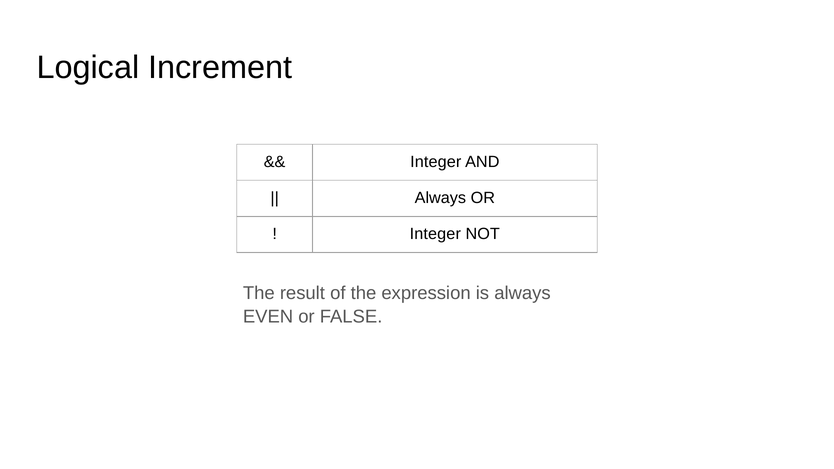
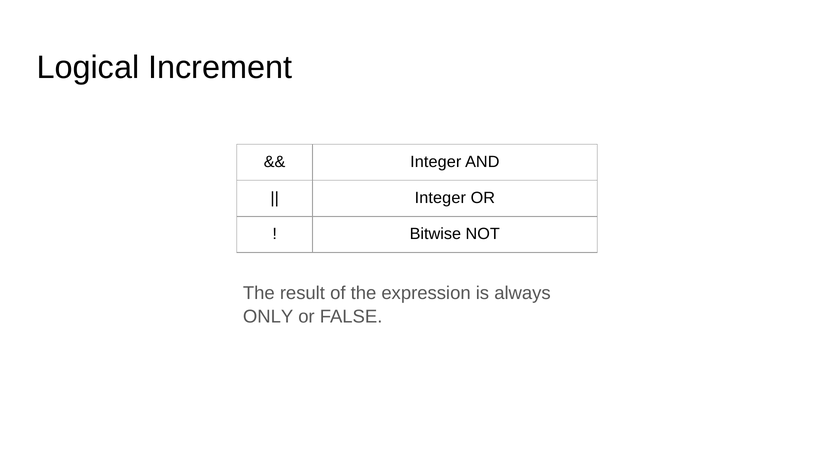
Always: Always -> Integer (440, 198)
Integer: Integer -> Bitwise (435, 234)
EVEN: EVEN -> ONLY (268, 317)
